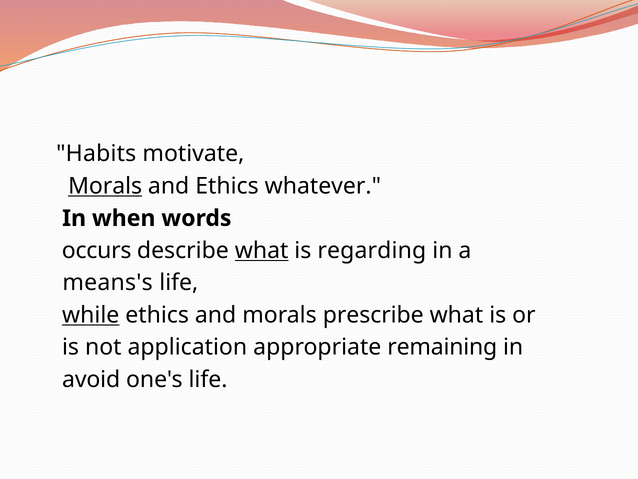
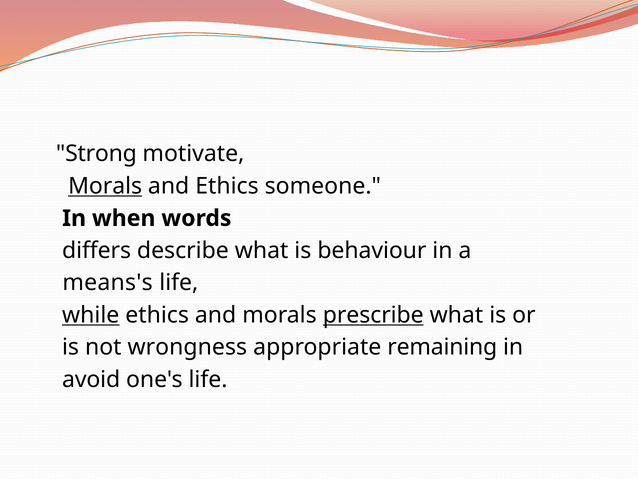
Habits: Habits -> Strong (96, 154)
whatever: whatever -> someone (323, 186)
occurs: occurs -> differs (97, 250)
what underline: present -> none (262, 250)
regarding: regarding -> behaviour (372, 250)
prescribe underline: none -> present (373, 315)
application: application -> wrongness (187, 347)
